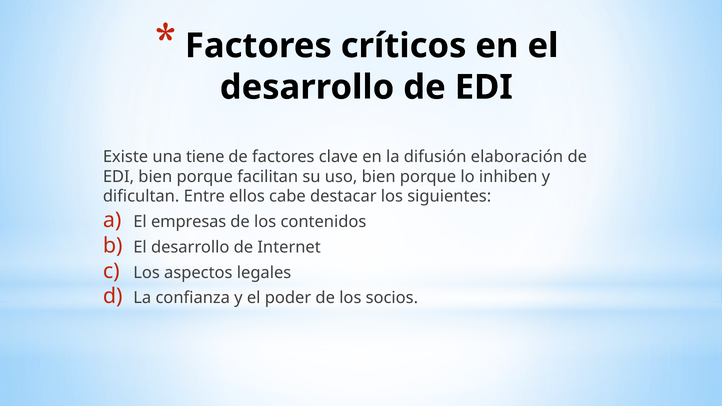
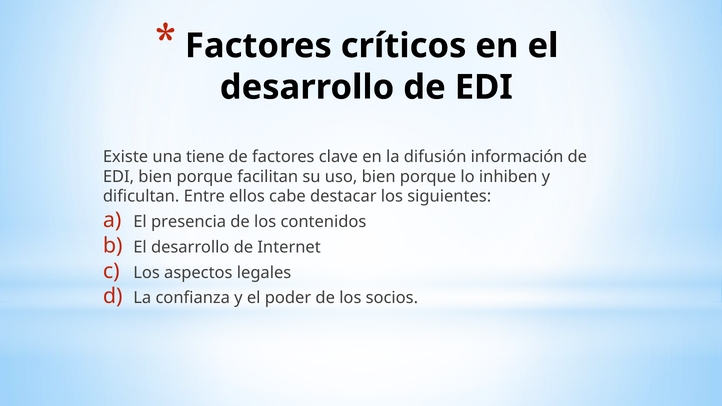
elaboración: elaboración -> información (517, 157)
empresas: empresas -> presencia (189, 222)
